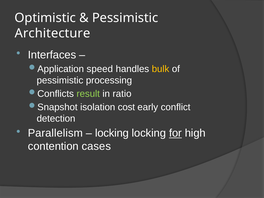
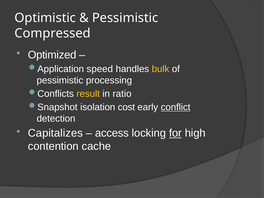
Architecture: Architecture -> Compressed (53, 33)
Interfaces: Interfaces -> Optimized (52, 55)
result colour: light green -> yellow (88, 94)
conflict underline: none -> present (176, 107)
Parallelism: Parallelism -> Capitalizes (55, 133)
locking: locking -> access (112, 133)
cases: cases -> cache (96, 146)
